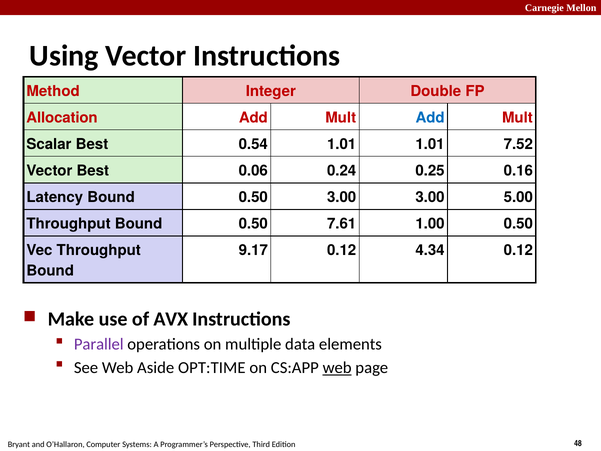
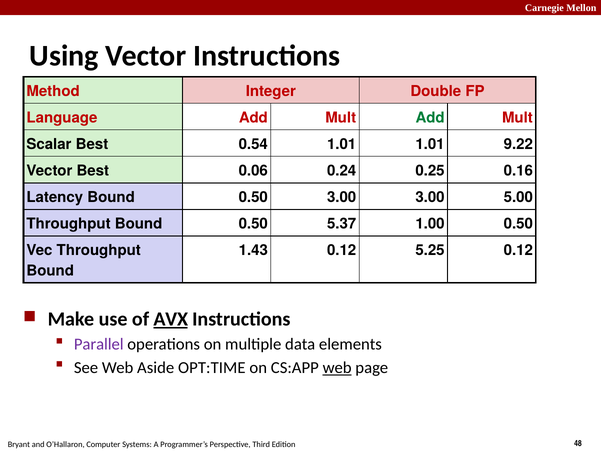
Allocation: Allocation -> Language (62, 118)
Add colour: blue -> green (430, 118)
7.52: 7.52 -> 9.22 (518, 144)
7.61: 7.61 -> 5.37 (342, 224)
9.17: 9.17 -> 1.43 (253, 250)
4.34: 4.34 -> 5.25 (430, 250)
AVX underline: none -> present (171, 319)
